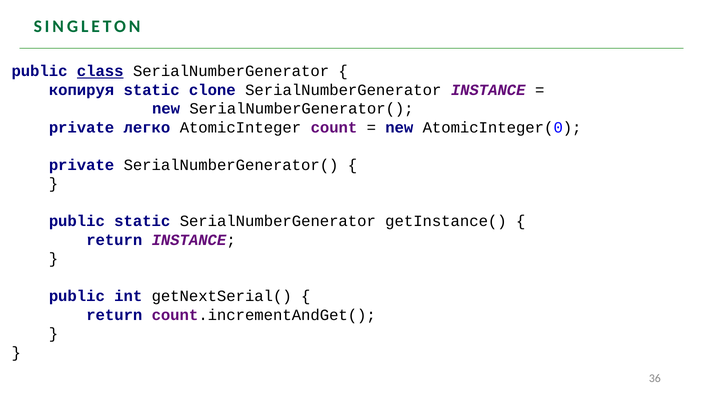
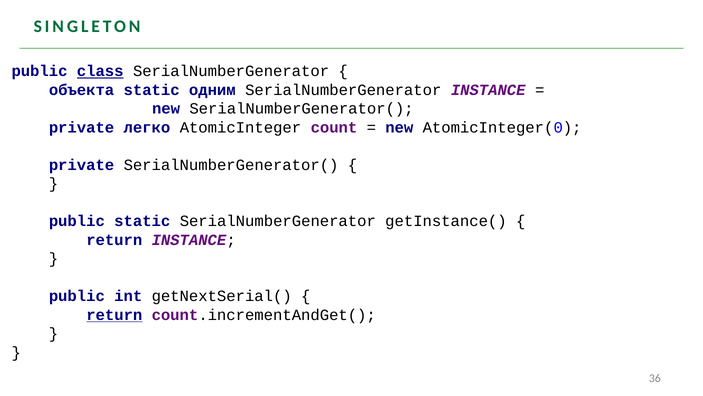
копируя: копируя -> объекта (82, 90)
clone: clone -> одним (212, 90)
return underline: none -> present (114, 315)
